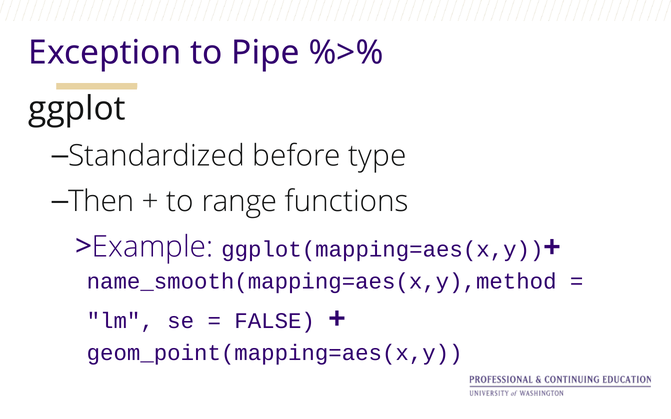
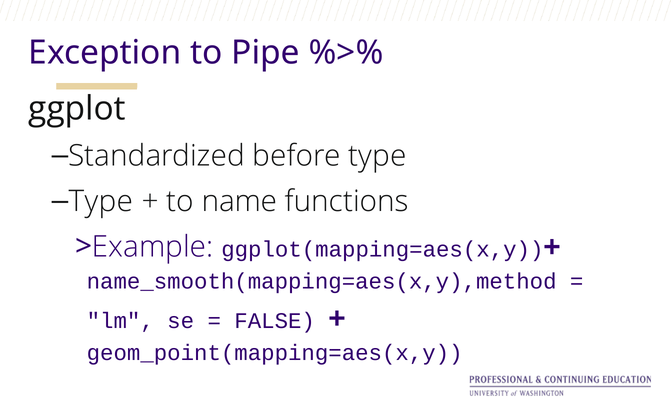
Then: Then -> Type (101, 202)
range: range -> name (239, 202)
